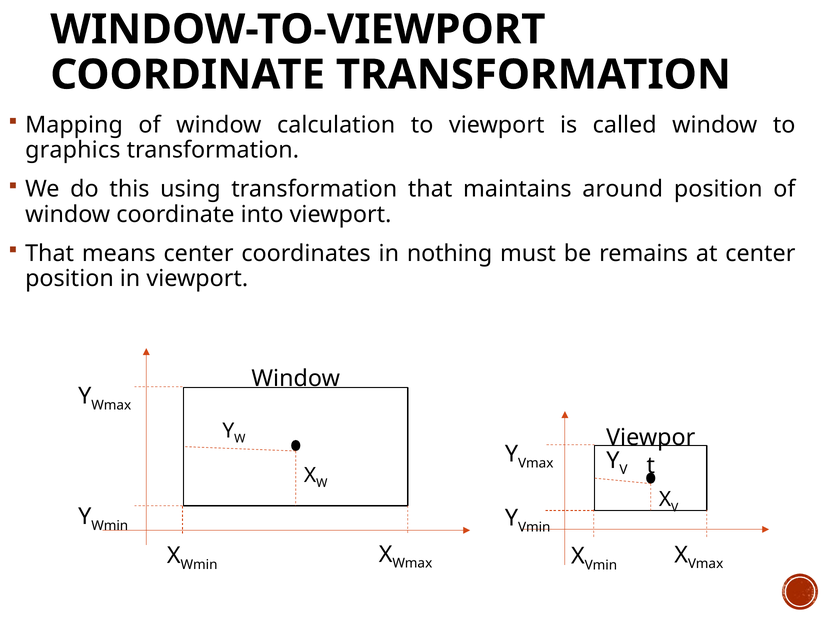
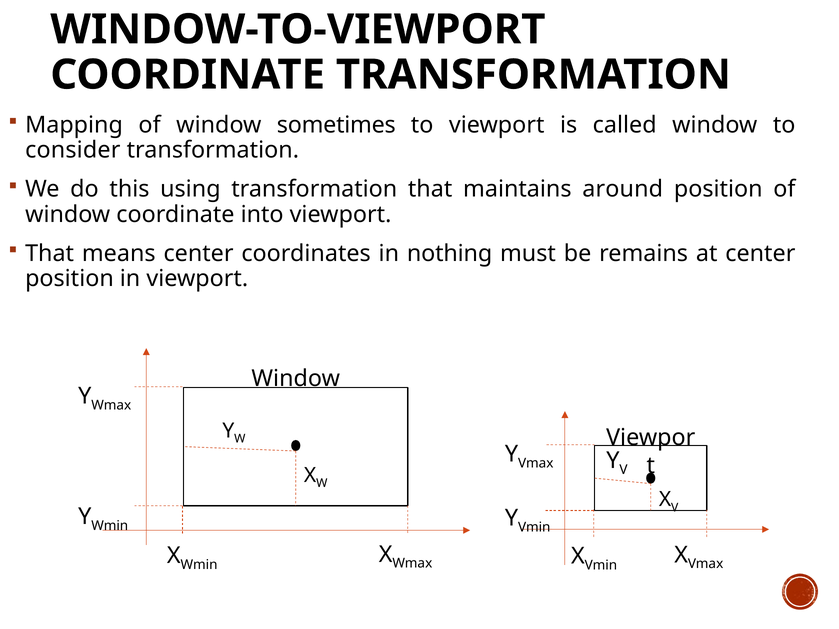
calculation: calculation -> sometimes (336, 125)
graphics: graphics -> consider (73, 150)
